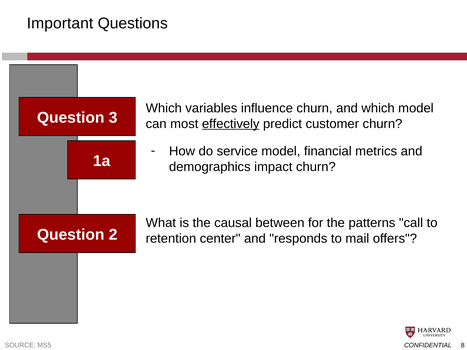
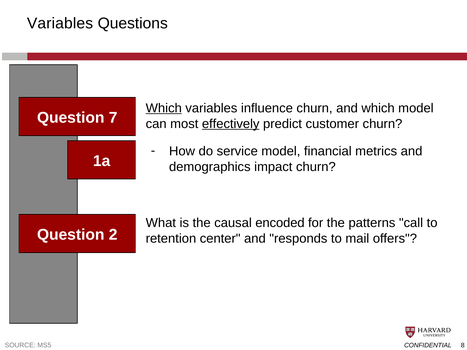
Important: Important -> Variables (60, 23)
Which underline: none -> present (164, 108)
3: 3 -> 7 (113, 118)
between: between -> encoded (280, 223)
